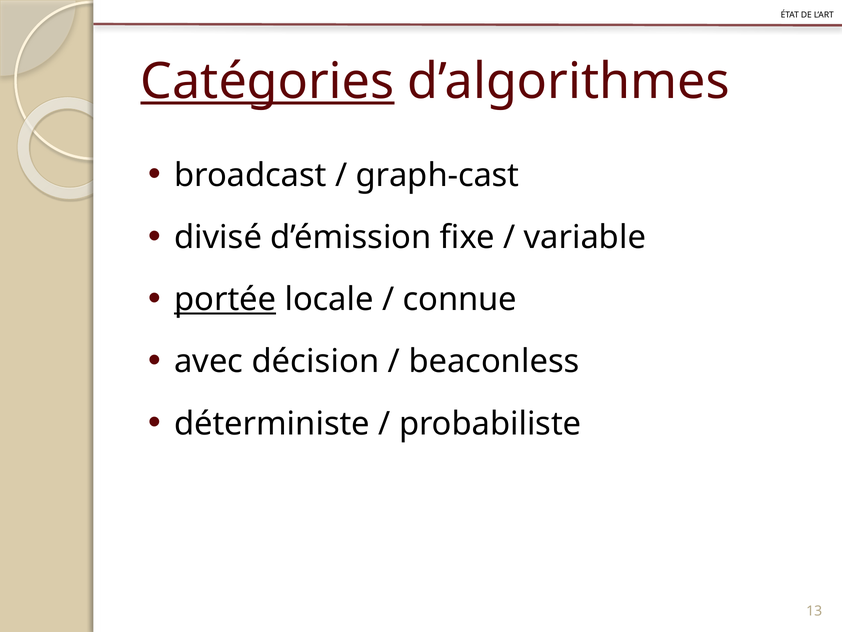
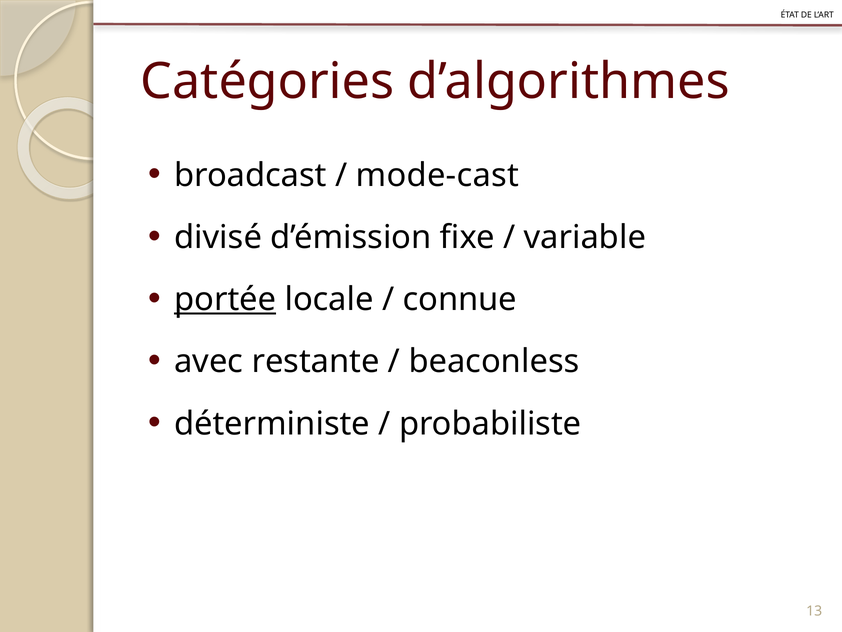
Catégories underline: present -> none (267, 81)
graph-cast: graph-cast -> mode-cast (437, 175)
décision: décision -> restante (316, 361)
